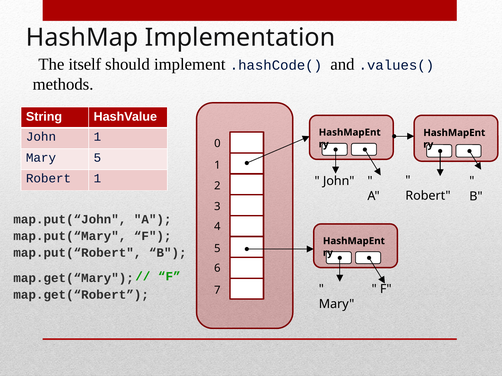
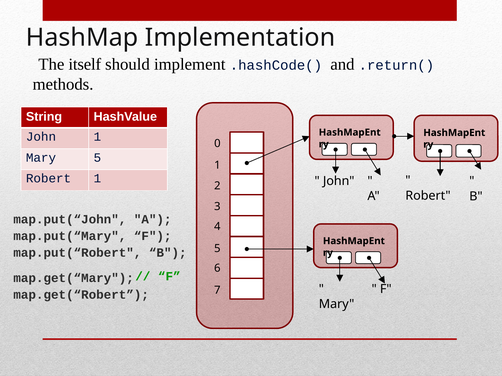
.values(: .values( -> .return( (396, 65)
